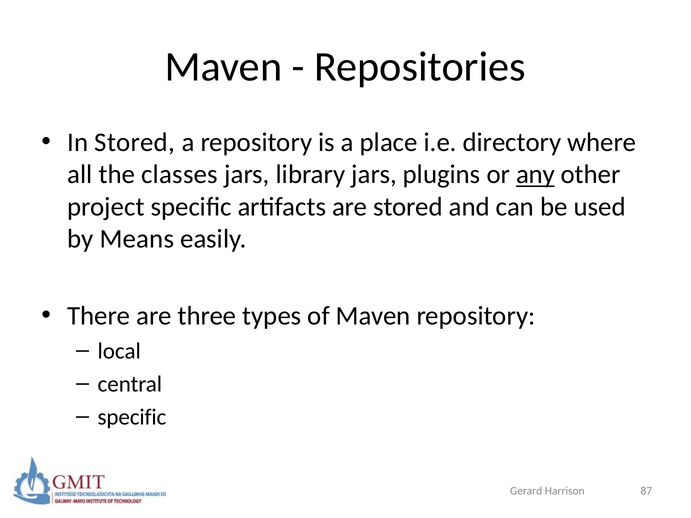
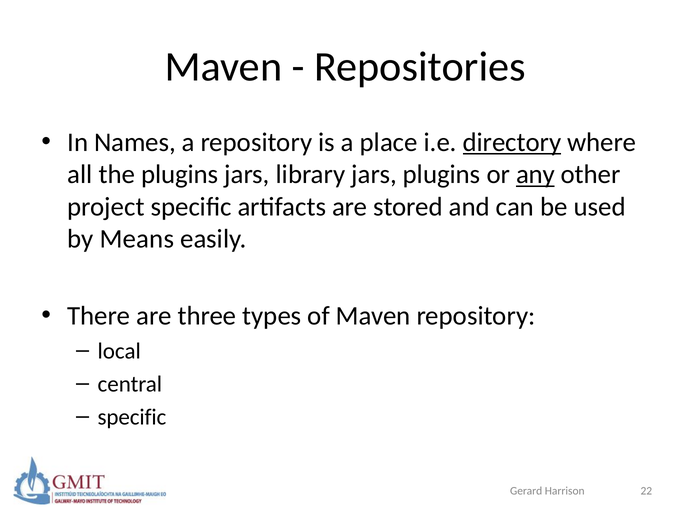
In Stored: Stored -> Names (135, 142)
directory underline: none -> present (512, 142)
the classes: classes -> plugins (180, 175)
87: 87 -> 22 (646, 491)
